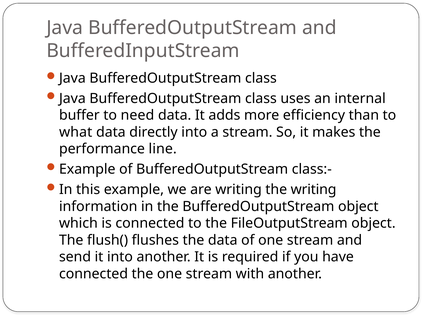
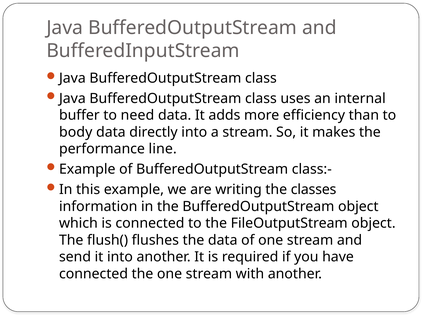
what: what -> body (76, 132)
the writing: writing -> classes (314, 190)
